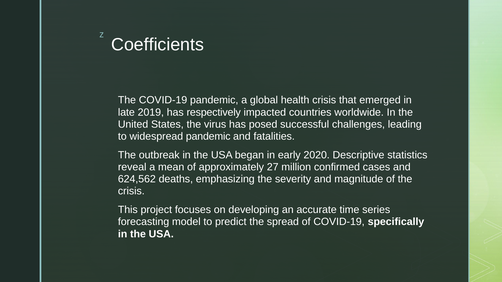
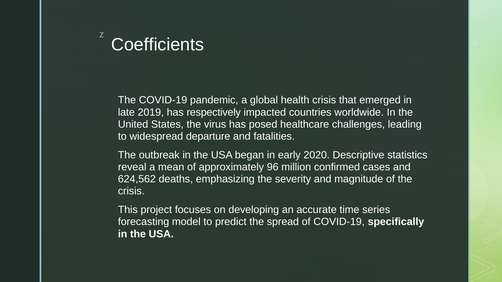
successful: successful -> healthcare (305, 124)
widespread pandemic: pandemic -> departure (208, 136)
27: 27 -> 96 (273, 167)
